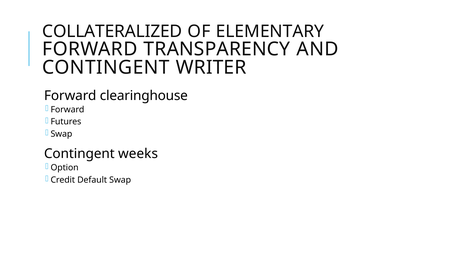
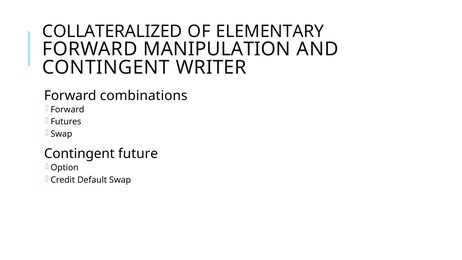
TRANSPARENCY: TRANSPARENCY -> MANIPULATION (217, 49)
clearinghouse: clearinghouse -> combinations (144, 96)
weeks: weeks -> future (138, 154)
